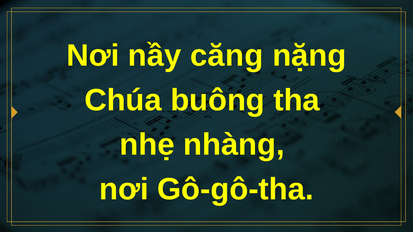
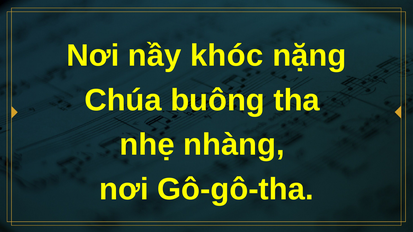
căng: căng -> khóc (227, 56)
